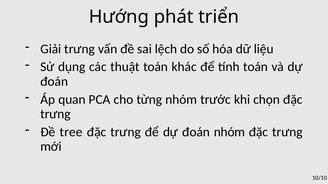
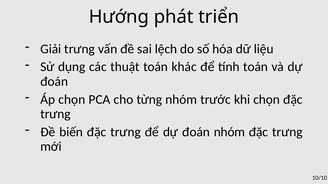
Áp quan: quan -> chọn (72, 100)
tree: tree -> biến (71, 132)
